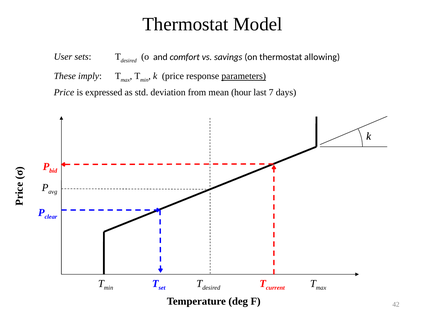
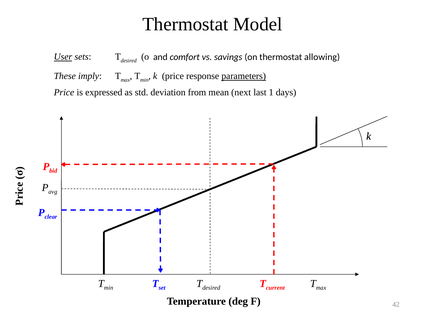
User underline: none -> present (63, 57)
hour: hour -> next (241, 92)
7: 7 -> 1 (271, 92)
